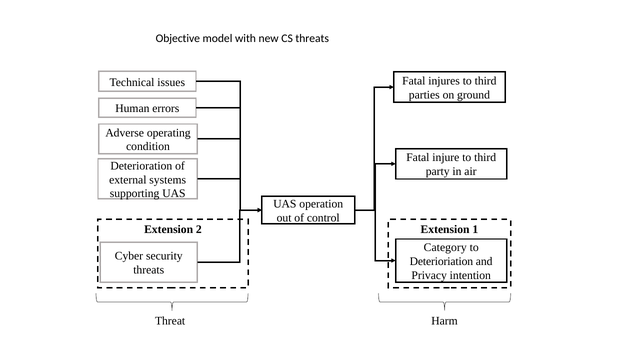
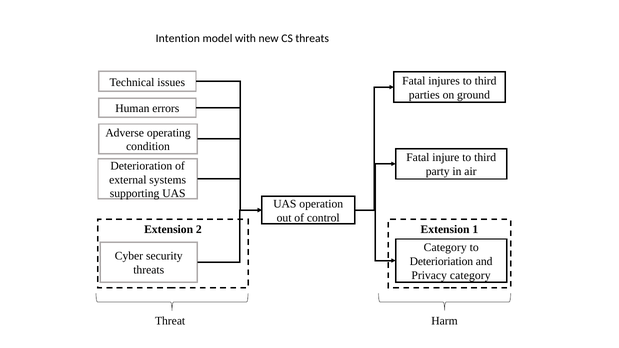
Objective: Objective -> Intention (178, 38)
Privacy intention: intention -> category (470, 275)
